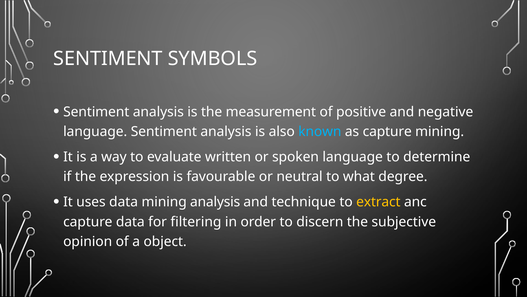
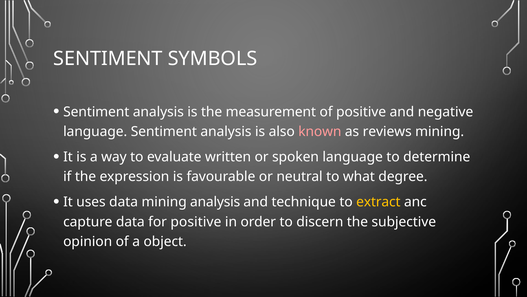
known colour: light blue -> pink (320, 131)
as capture: capture -> reviews (387, 131)
for filtering: filtering -> positive (196, 221)
